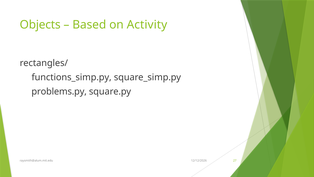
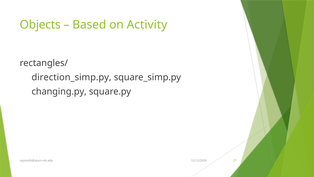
functions_simp.py: functions_simp.py -> direction_simp.py (72, 77)
problems.py: problems.py -> changing.py (59, 92)
